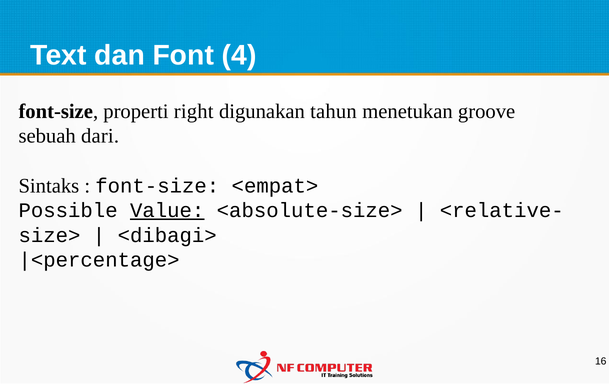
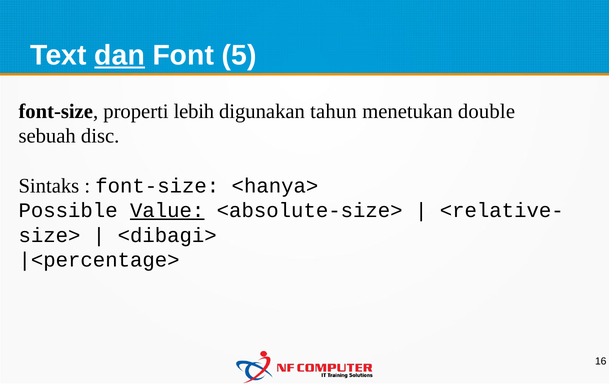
dan underline: none -> present (120, 55)
4: 4 -> 5 (239, 55)
right: right -> lebih (194, 111)
groove: groove -> double (486, 111)
dari: dari -> disc (100, 136)
<empat>: <empat> -> <hanya> (275, 186)
